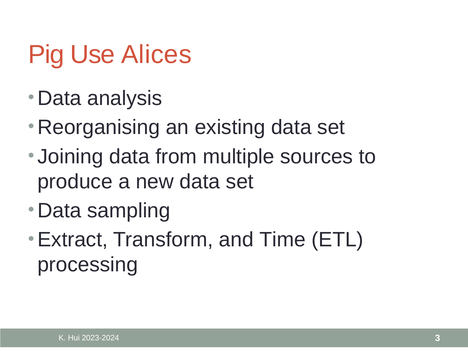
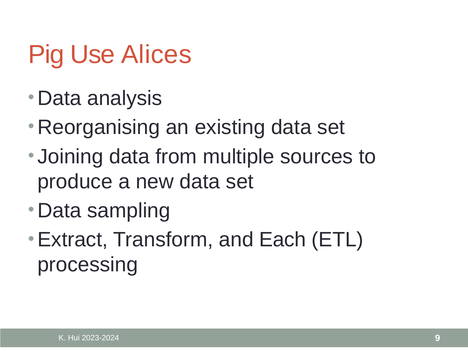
Time: Time -> Each (283, 240)
3: 3 -> 9 (438, 338)
